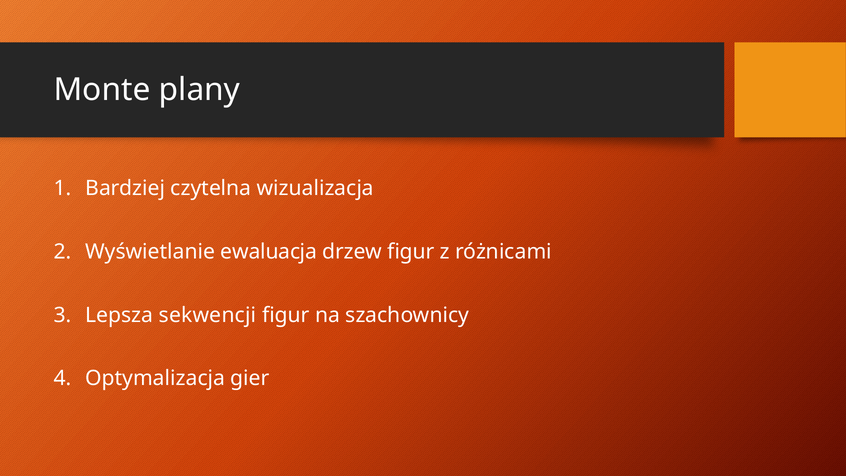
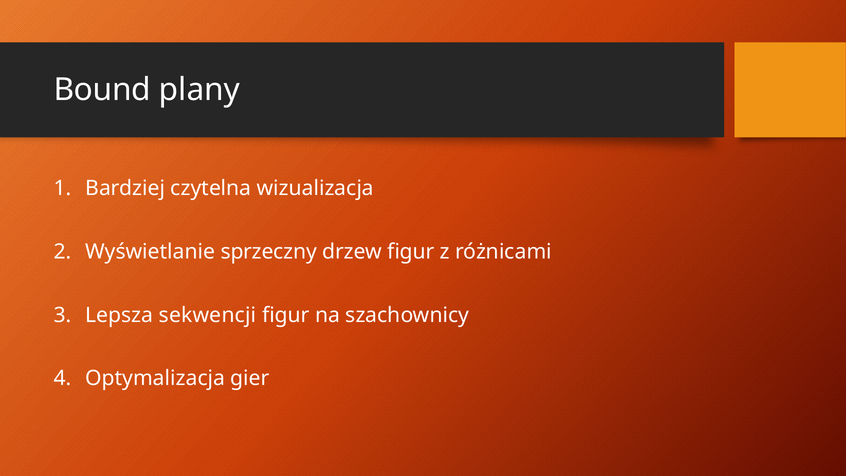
Monte: Monte -> Bound (102, 90)
ewaluacja: ewaluacja -> sprzeczny (269, 252)
